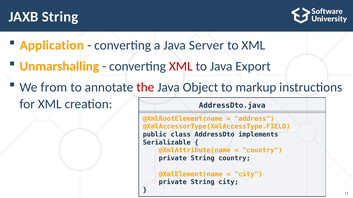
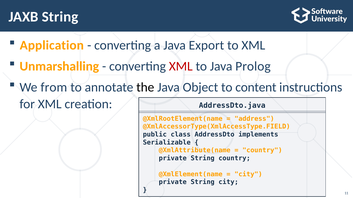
Server: Server -> Export (206, 45)
Export: Export -> Prolog (253, 66)
the colour: red -> black (145, 88)
markup: markup -> content (256, 88)
